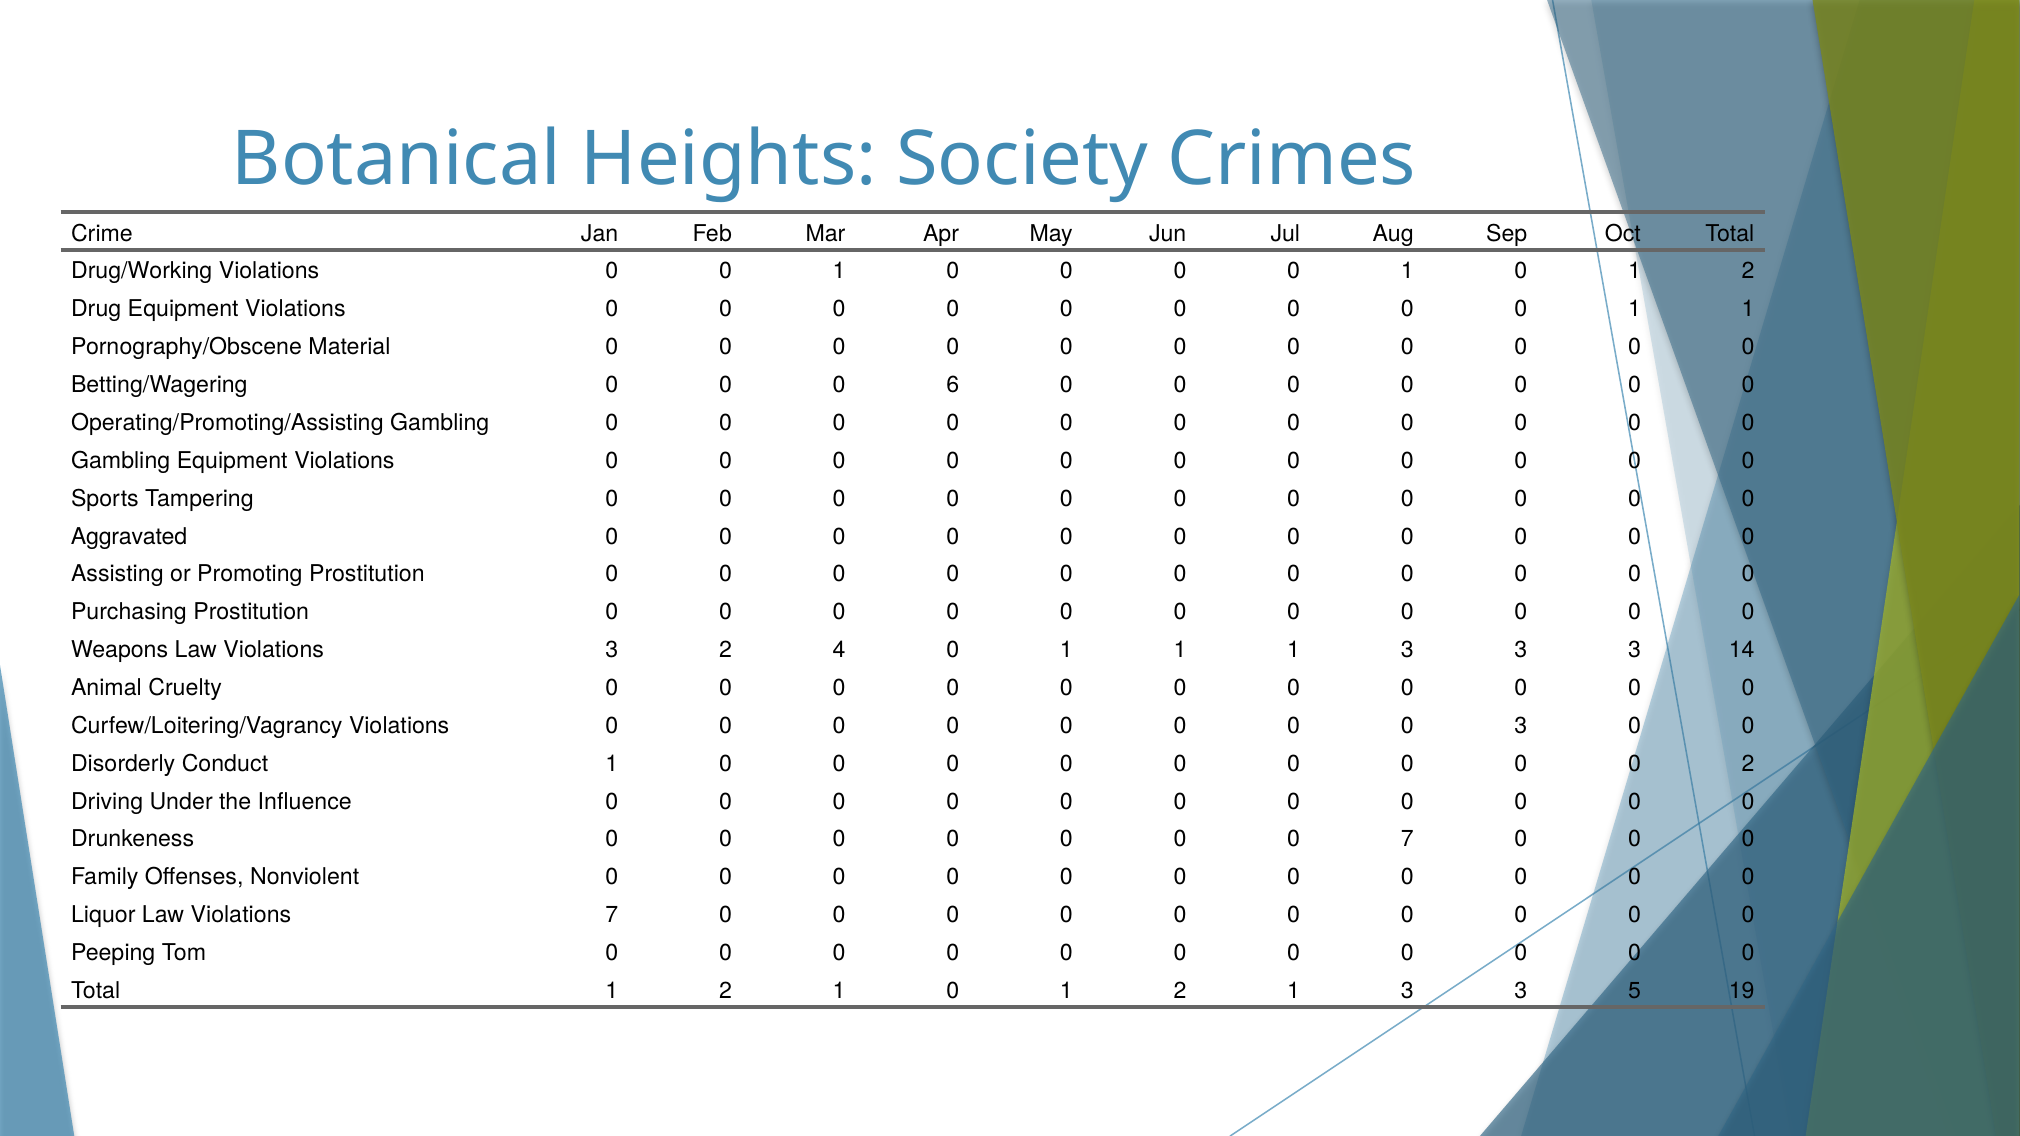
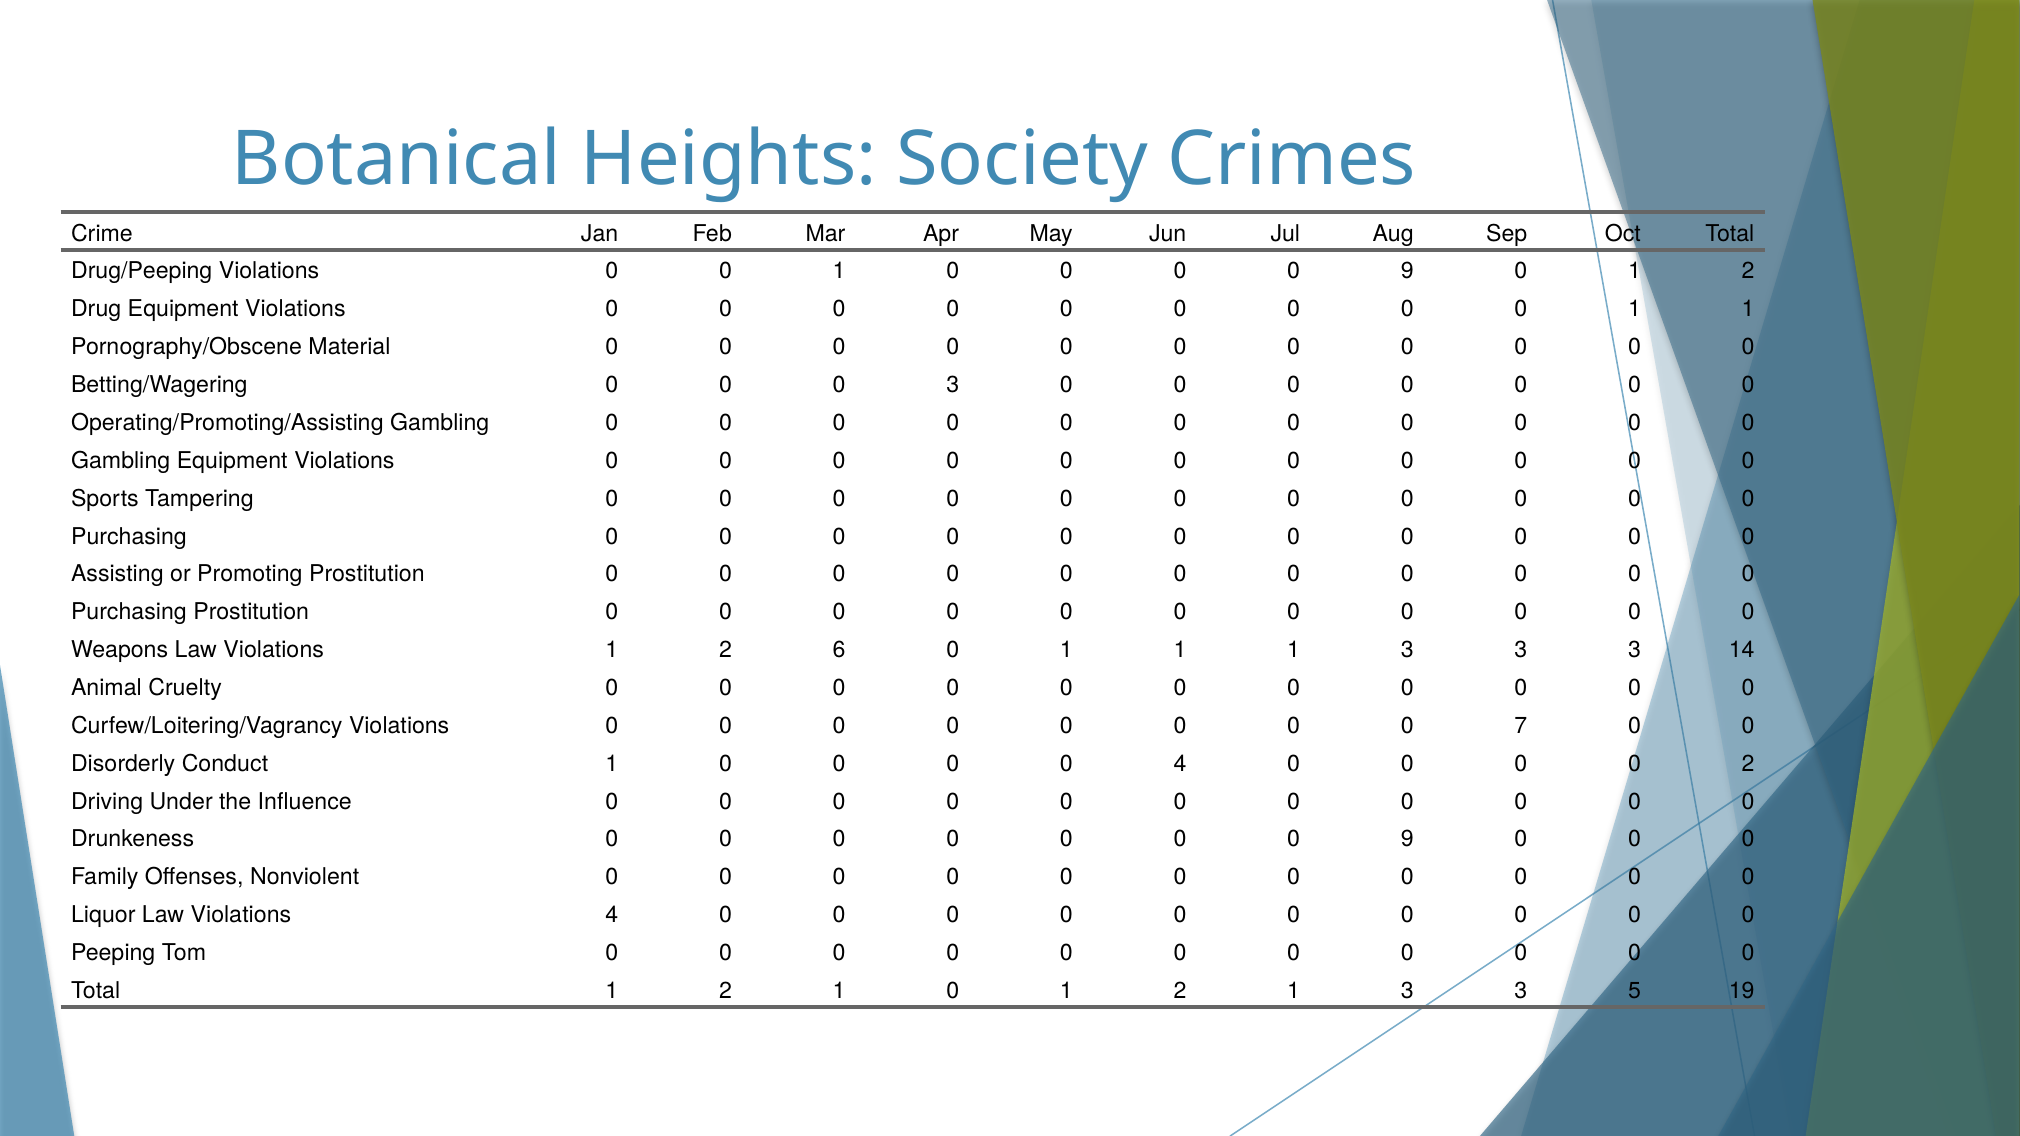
Drug/Working: Drug/Working -> Drug/Peeping (142, 271)
1: 1 -> 9 (1407, 271)
0 6: 6 -> 3 (953, 385)
Aggravated: Aggravated -> Purchasing (129, 537)
Violations 3: 3 -> 1 (612, 650)
4: 4 -> 6 (839, 650)
0 3: 3 -> 7 (1521, 726)
0: 0 -> 4 (1180, 764)
7: 7 -> 9 (1407, 840)
Violations 7: 7 -> 4 (612, 915)
